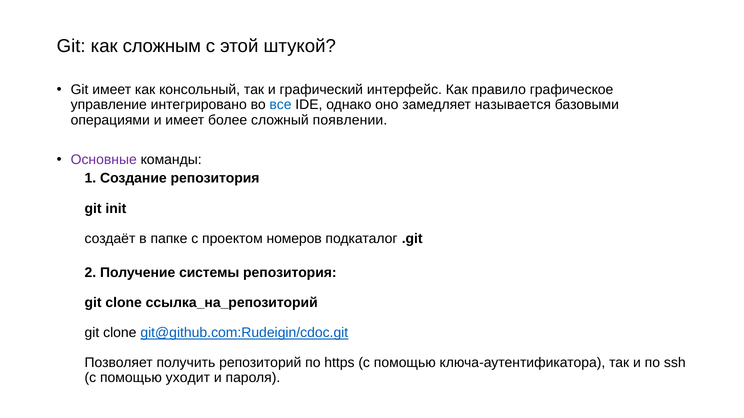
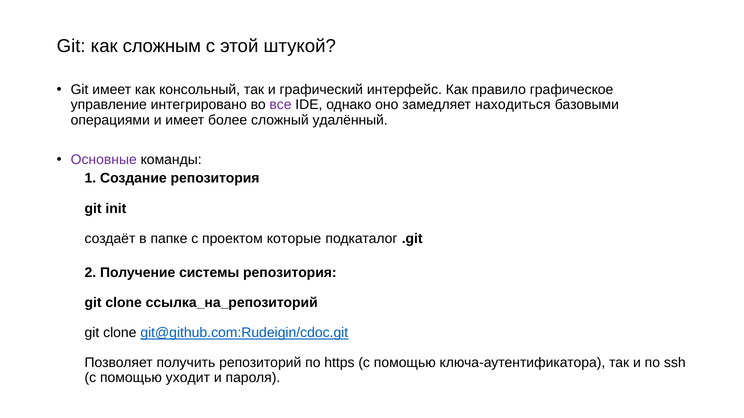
все colour: blue -> purple (281, 105)
называется: называется -> находиться (513, 105)
появлении: появлении -> удалённый (350, 120)
номеров: номеров -> которые (294, 239)
